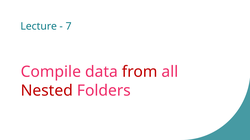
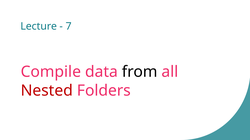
from colour: red -> black (140, 72)
